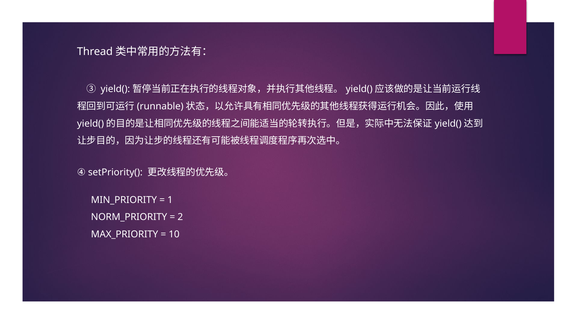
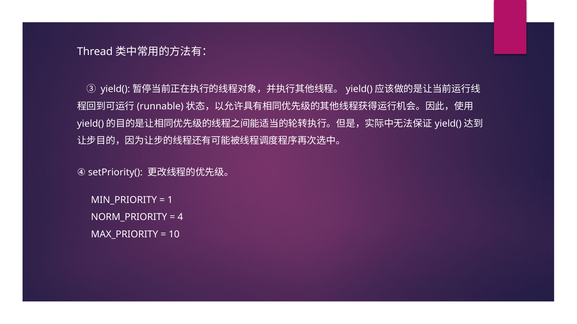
2: 2 -> 4 (180, 217)
